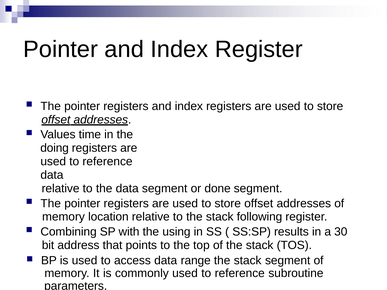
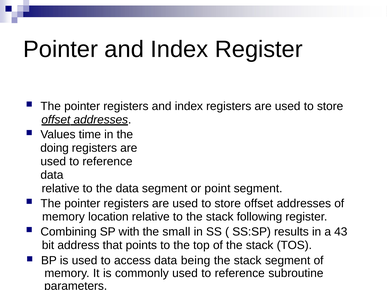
done: done -> point (217, 189)
using: using -> small (176, 232)
30: 30 -> 43 (341, 232)
range: range -> being (196, 261)
